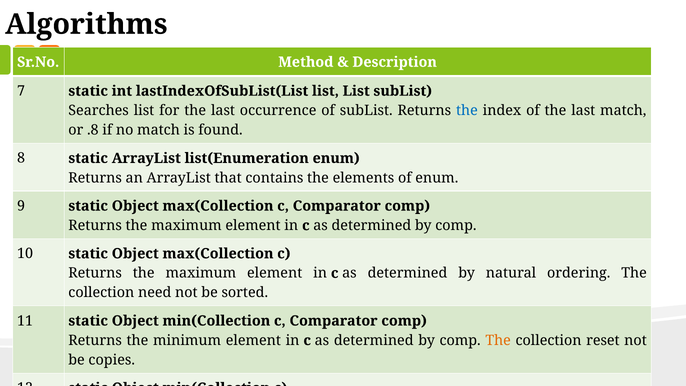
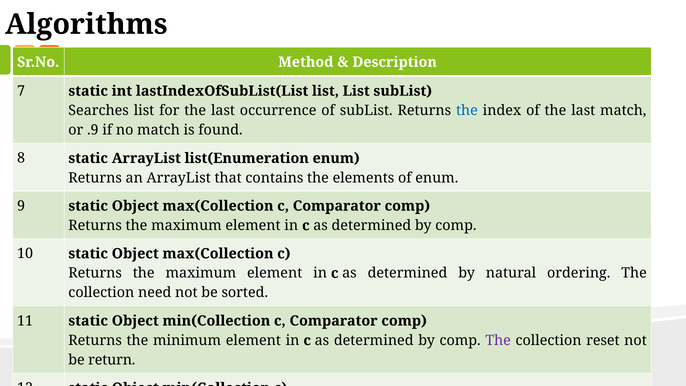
.8: .8 -> .9 (93, 130)
The colour: orange -> purple (498, 340)
copies: copies -> return (112, 360)
